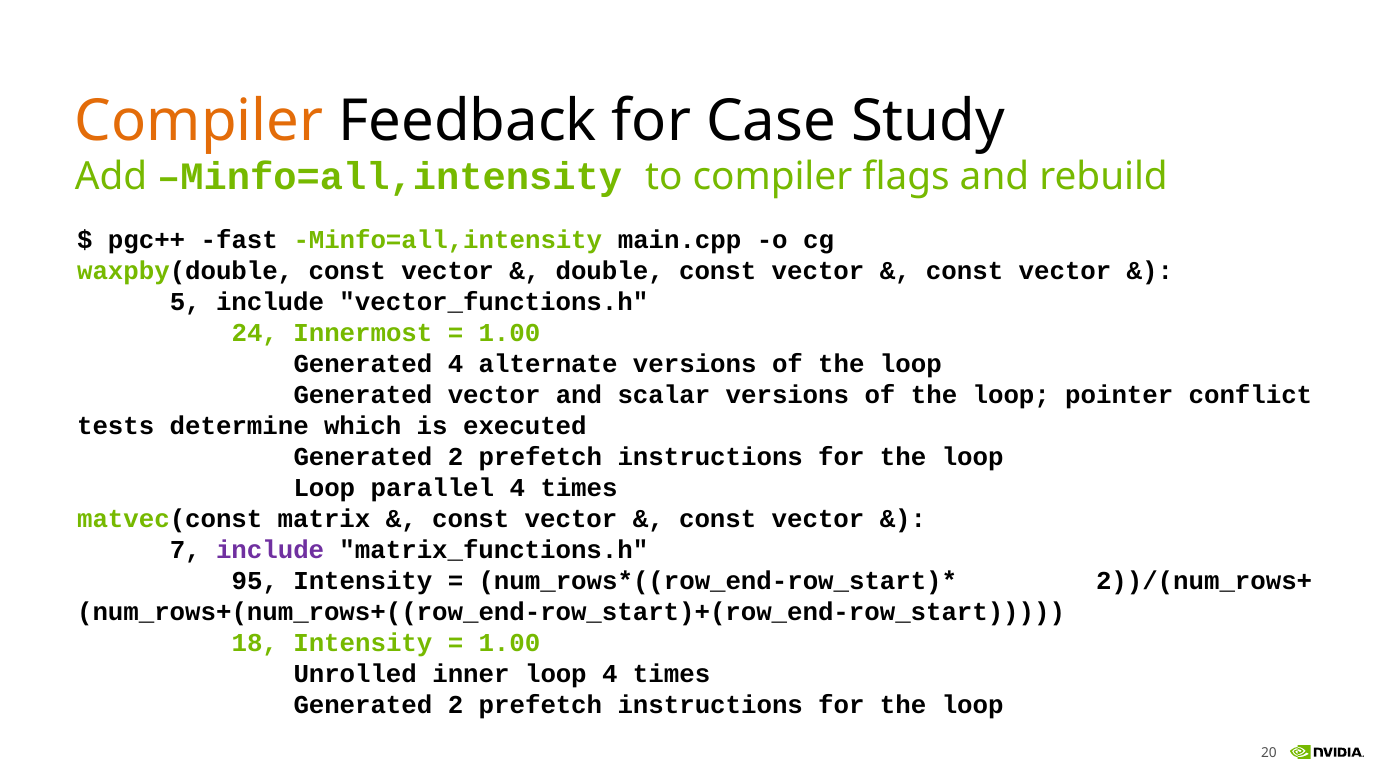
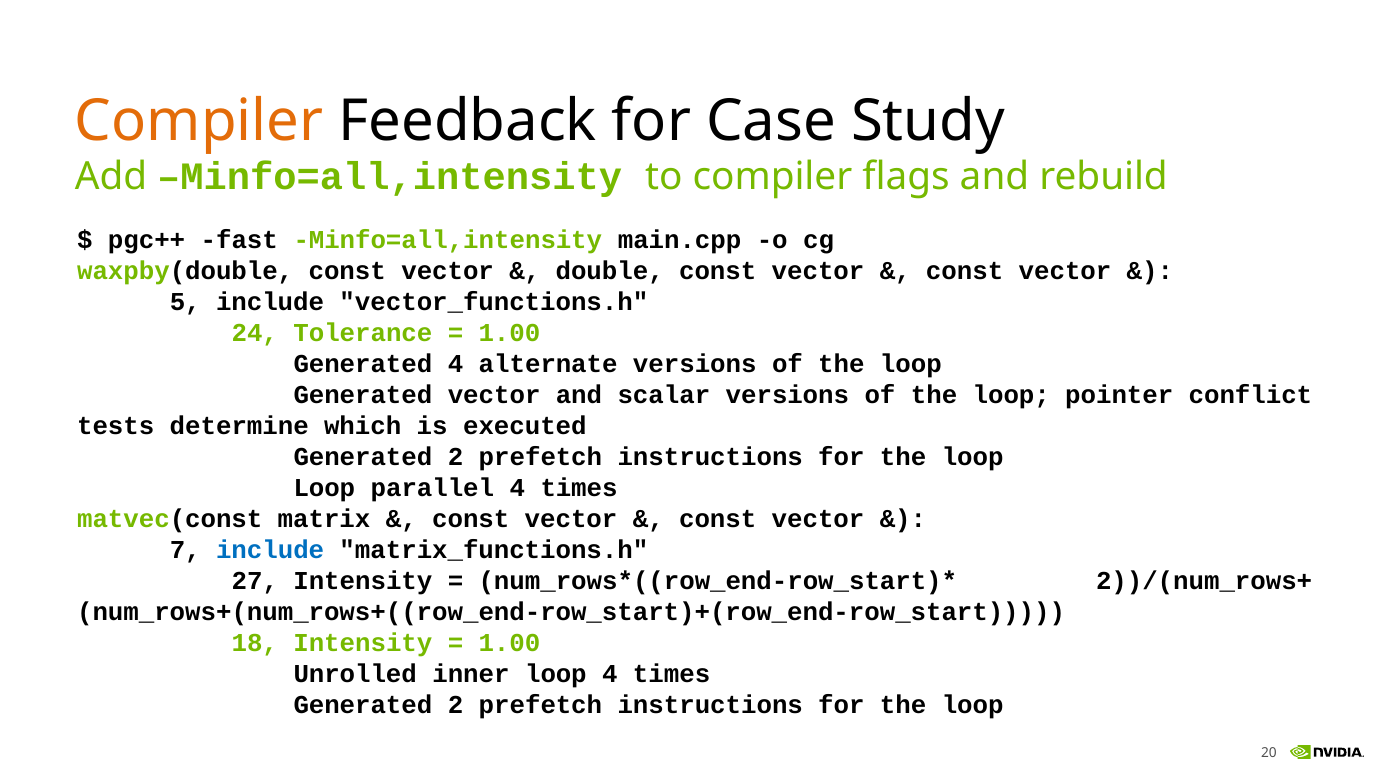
Innermost: Innermost -> Tolerance (363, 333)
include colour: purple -> blue (270, 550)
95: 95 -> 27 (255, 581)
